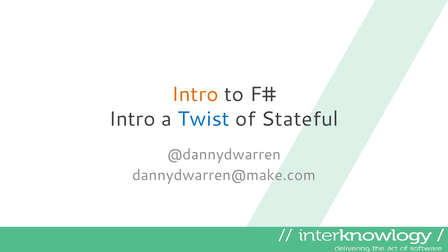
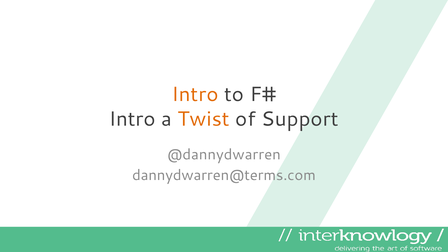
Twist colour: blue -> orange (204, 119)
Stateful: Stateful -> Support (300, 119)
dannydwarren@make.com: dannydwarren@make.com -> dannydwarren@terms.com (224, 175)
